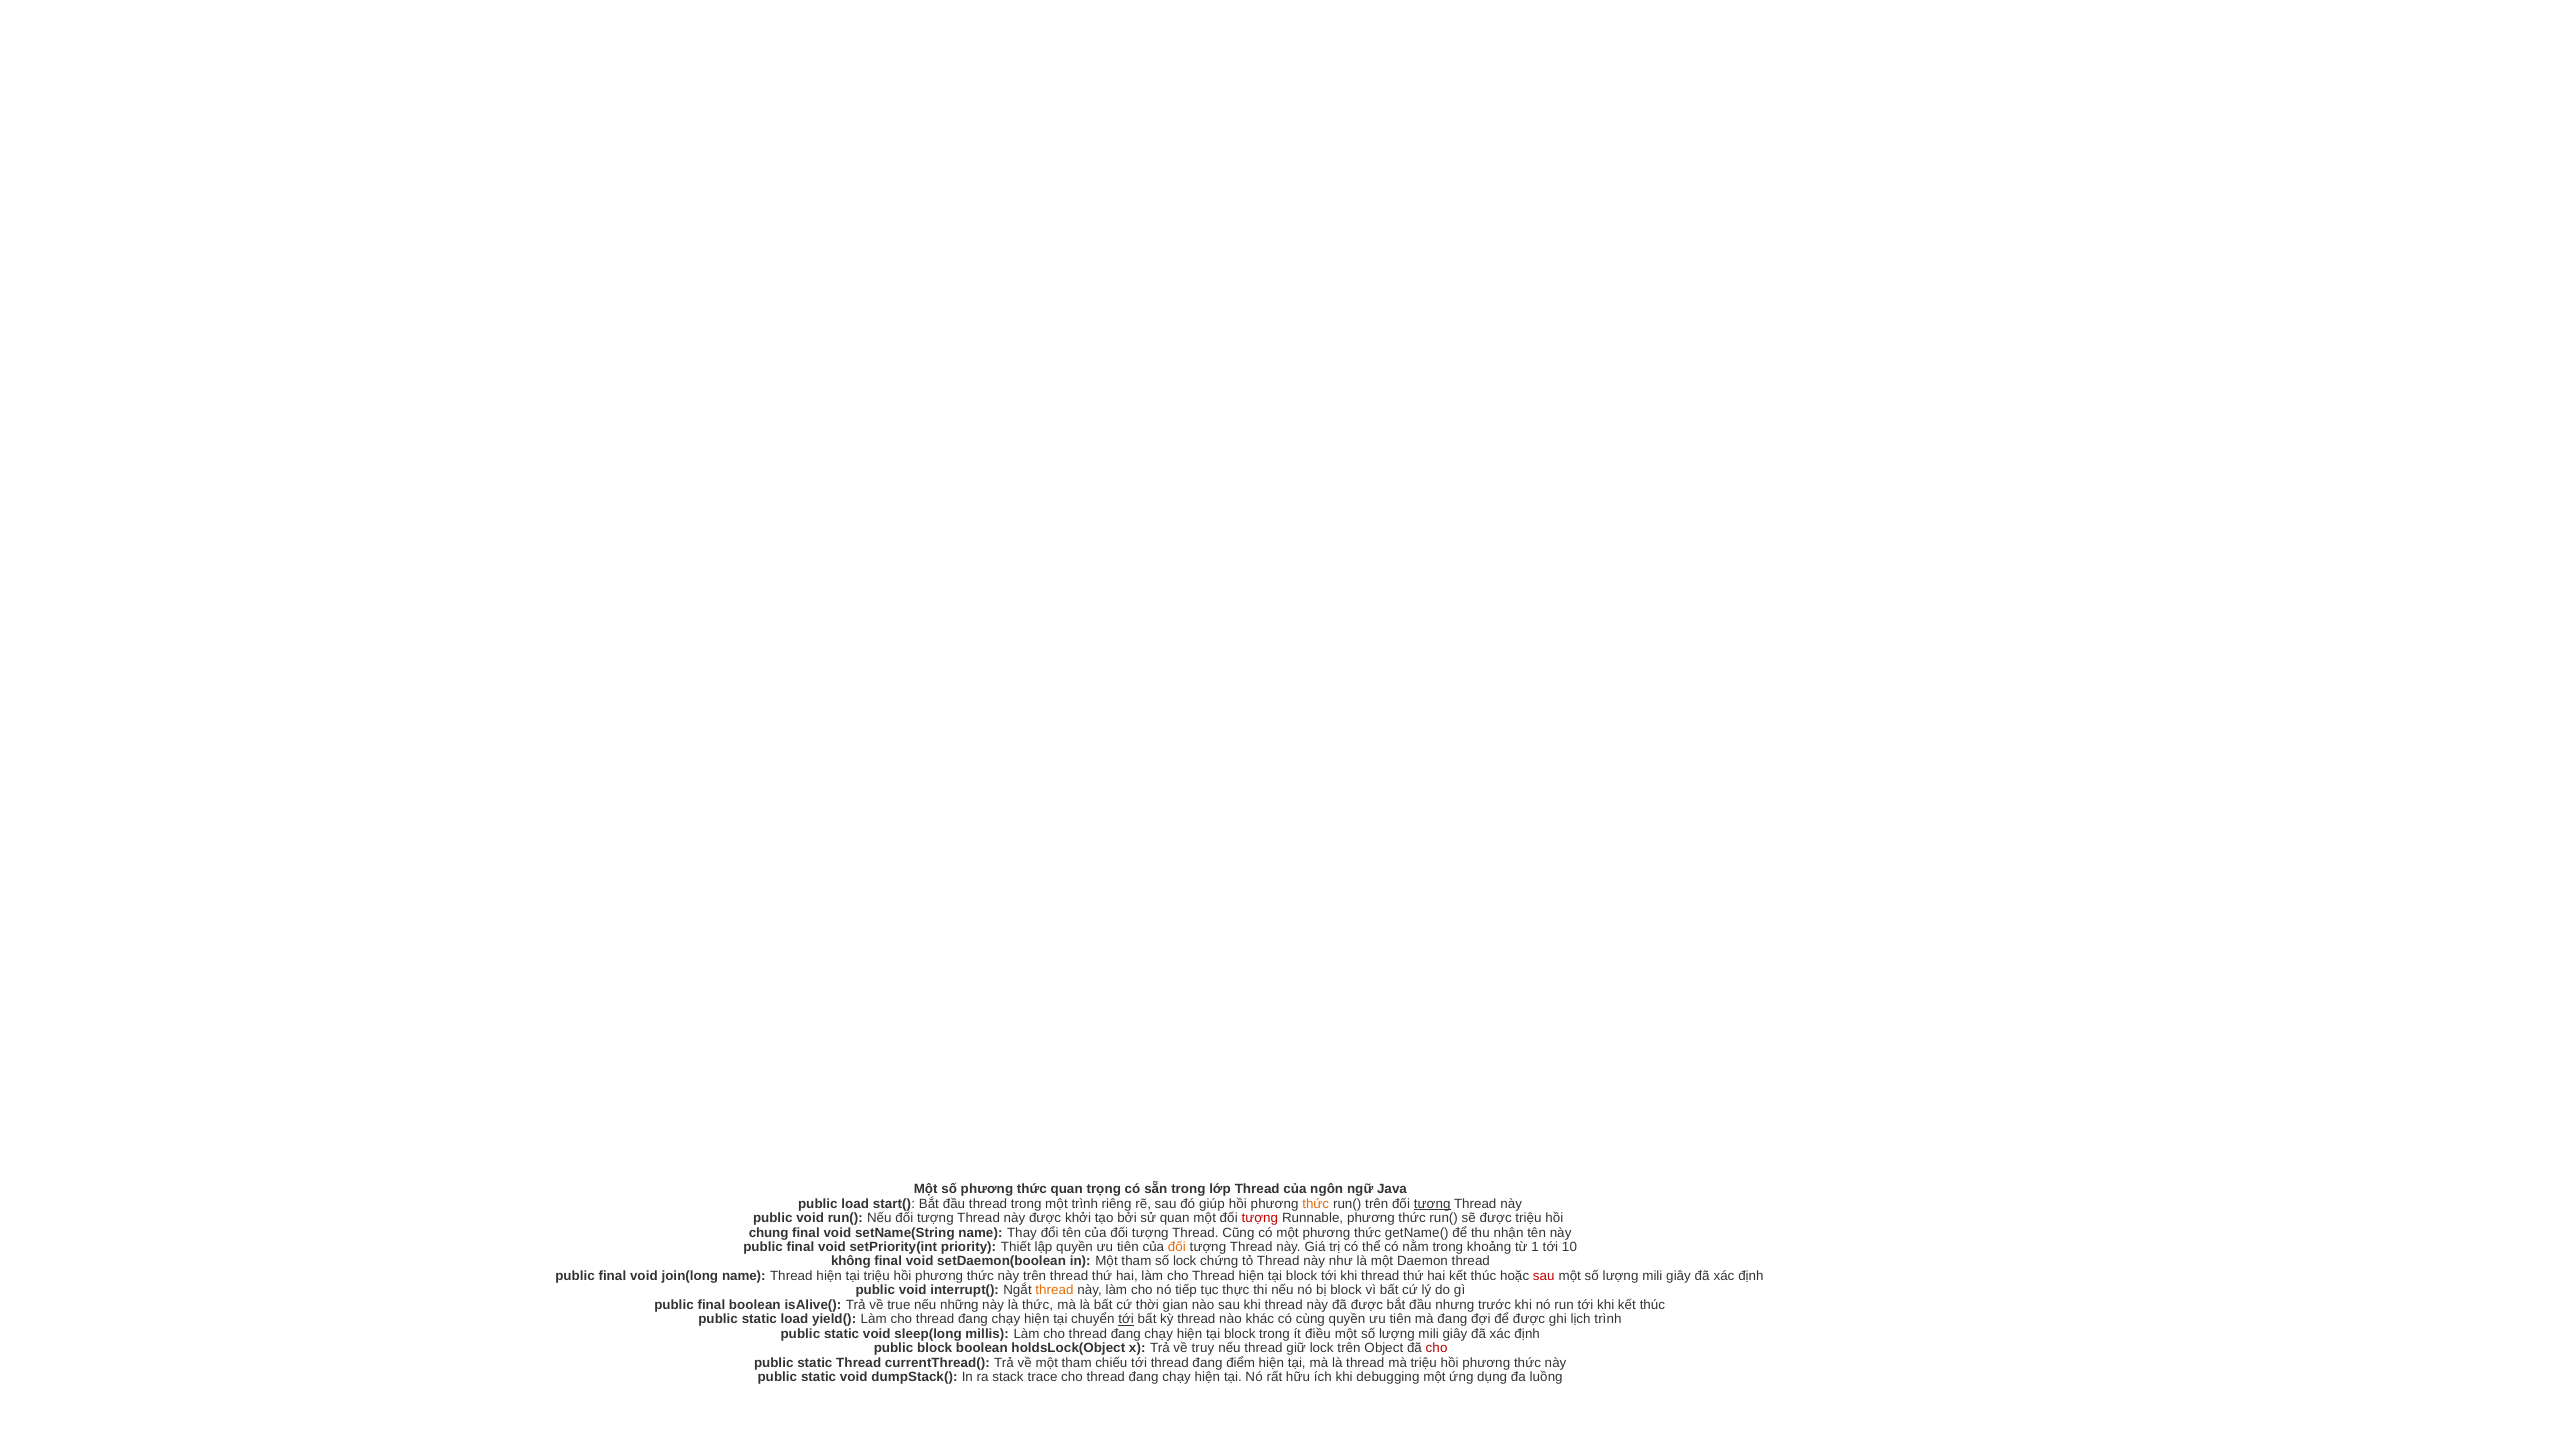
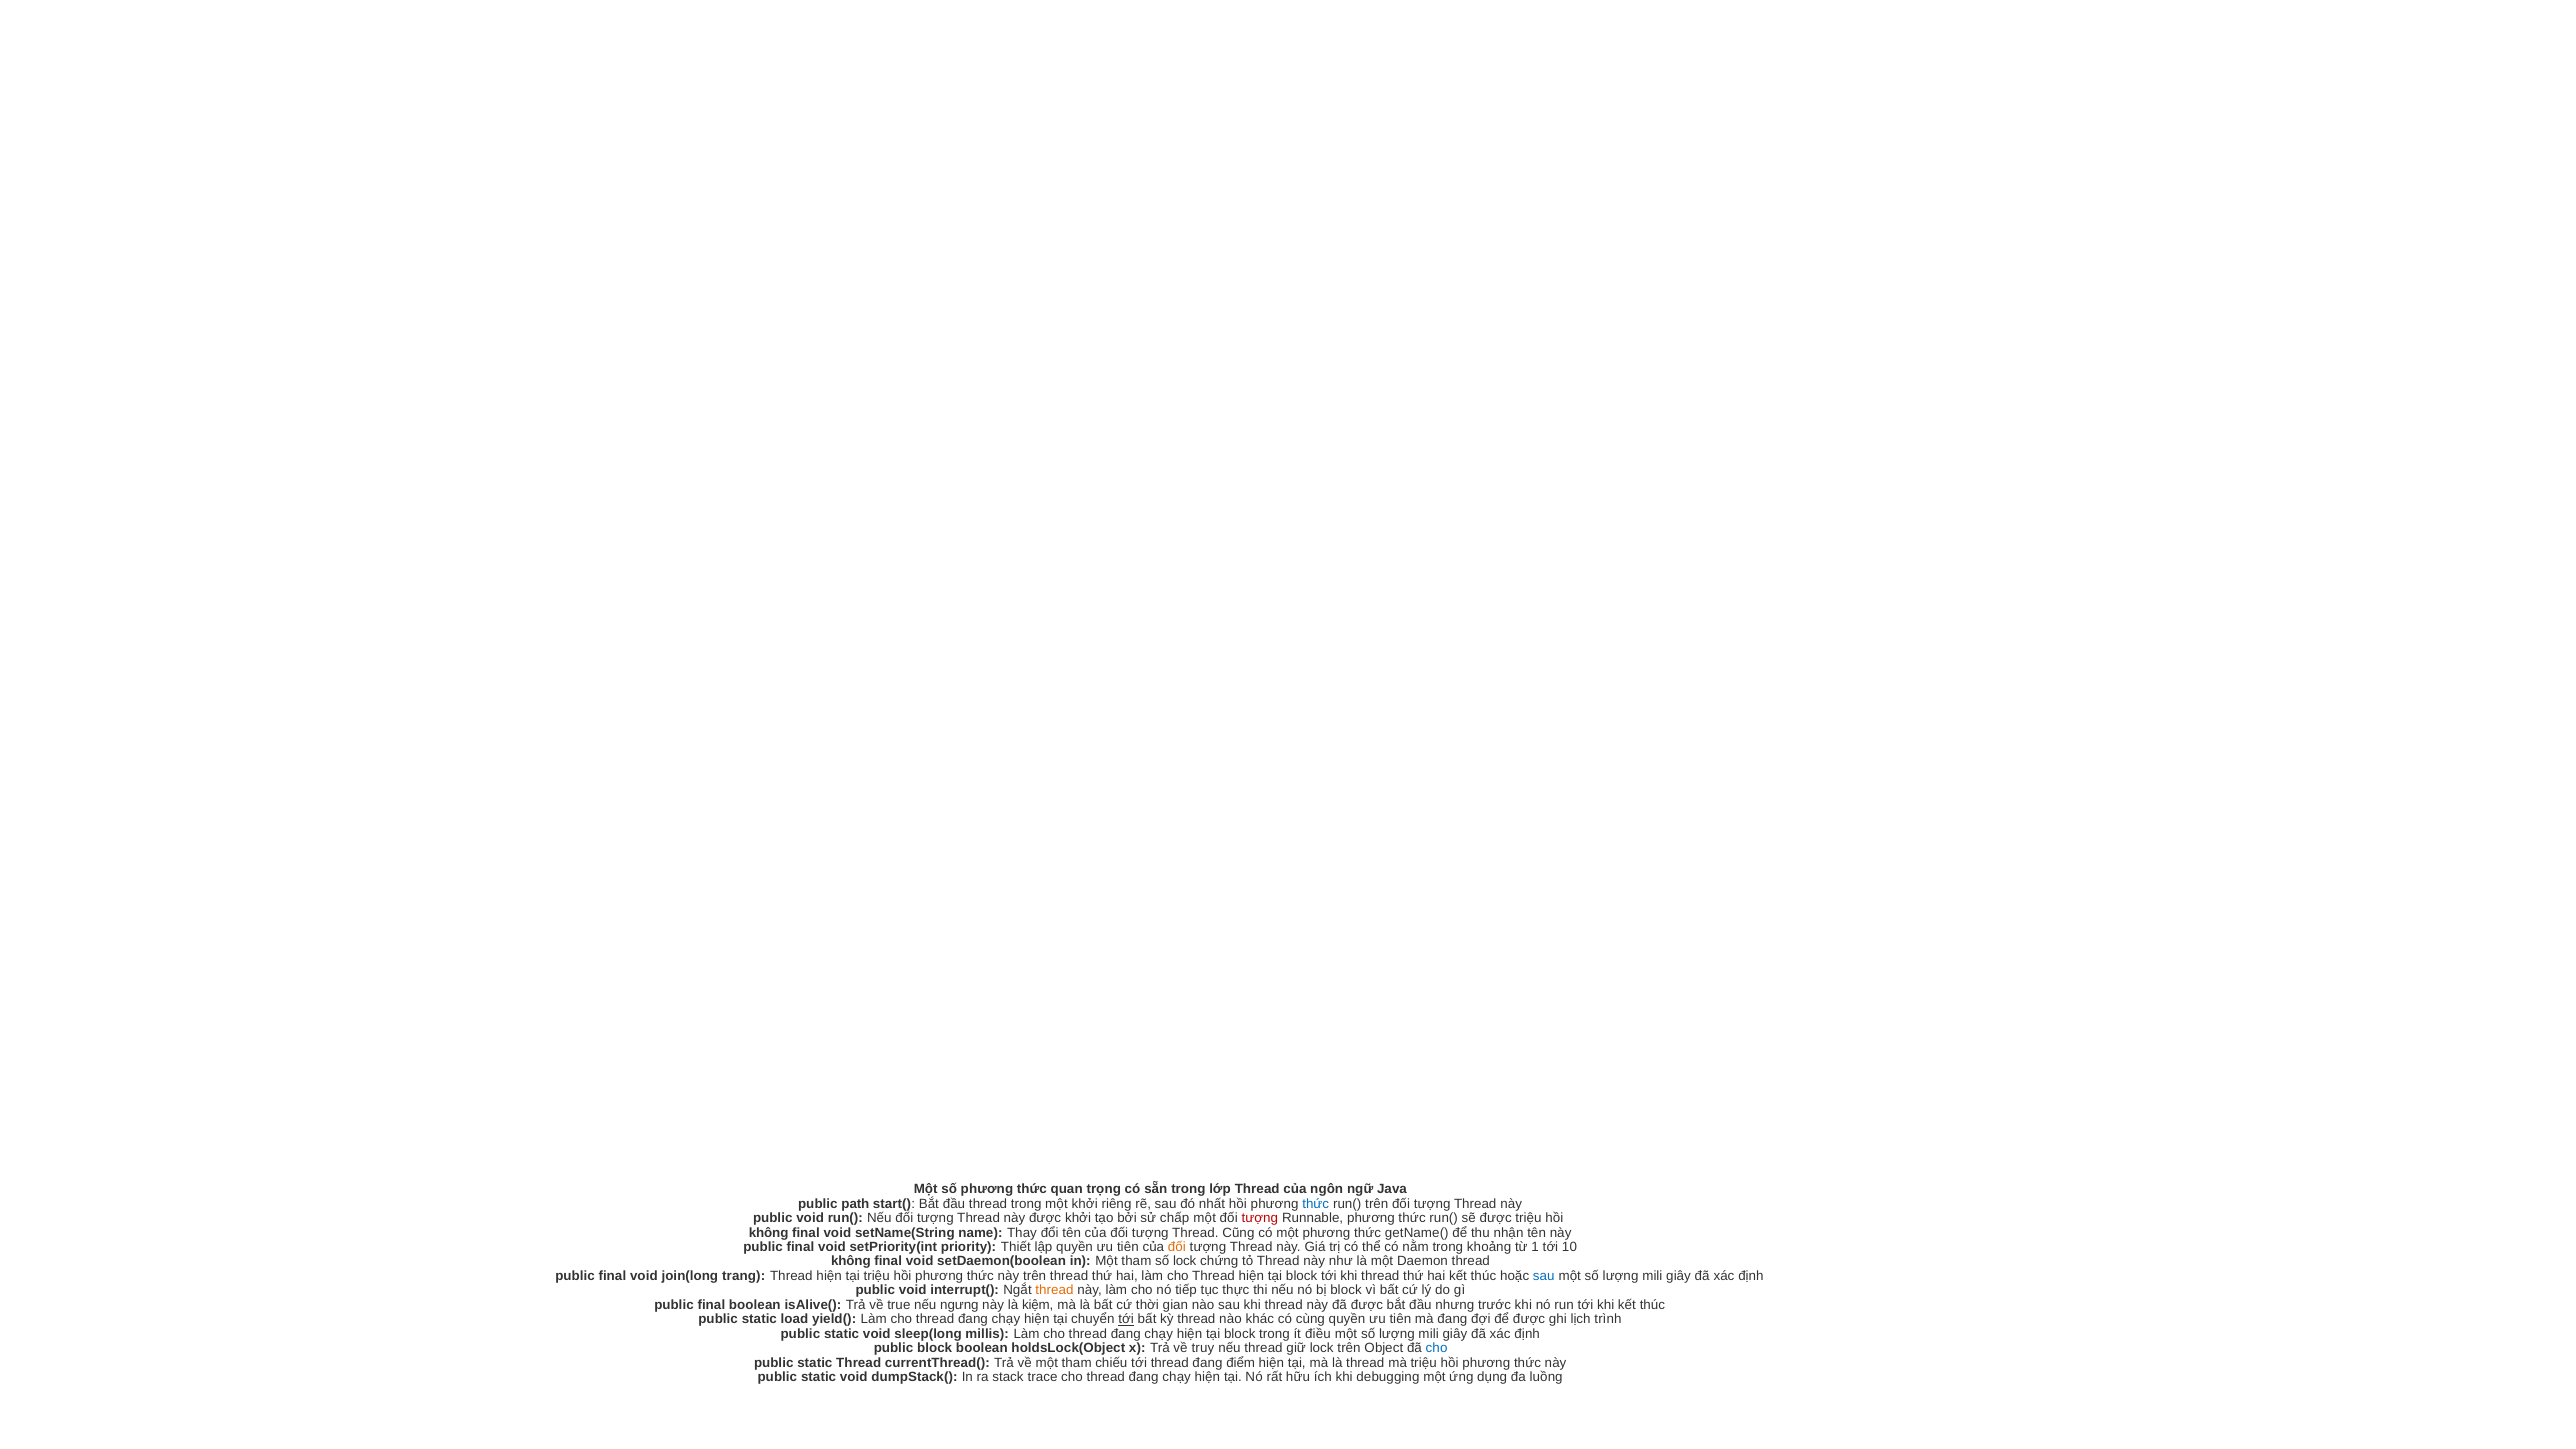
public load: load -> path (855, 1204)
một trình: trình -> khởi (1085, 1204)
giúp: giúp -> nhất (1212, 1204)
thức colour: orange -> blue (1316, 1204)
tượng underline: present -> none (1432, 1204)
sử quan: quan -> chấp (1175, 1218)
chung: chung -> không (769, 1233)
join(long name: name -> trang (744, 1276)
sau colour: red -> blue (1544, 1276)
những: những -> ngưng (959, 1305)
là thức: thức -> kiệm (1038, 1305)
cho colour: red -> blue (1437, 1348)
